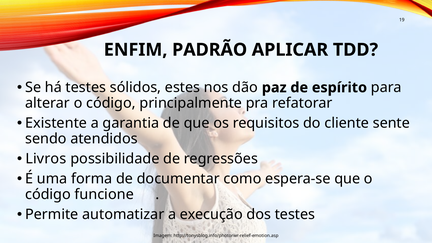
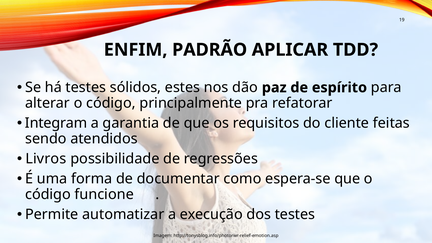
Existente: Existente -> Integram (56, 123)
sente: sente -> feitas (391, 123)
